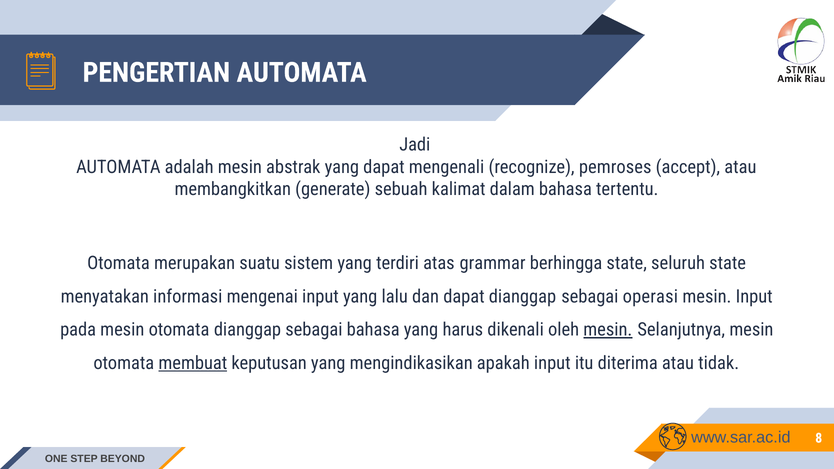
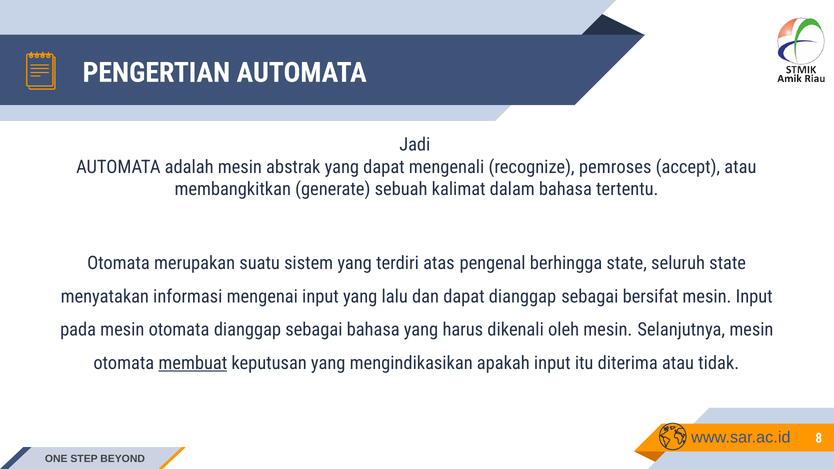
grammar: grammar -> pengenal (493, 263)
operasi: operasi -> bersifat (651, 297)
mesin underline: present -> none (608, 330)
